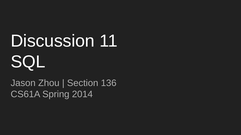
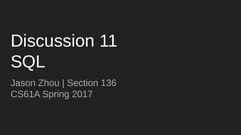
2014: 2014 -> 2017 (82, 95)
